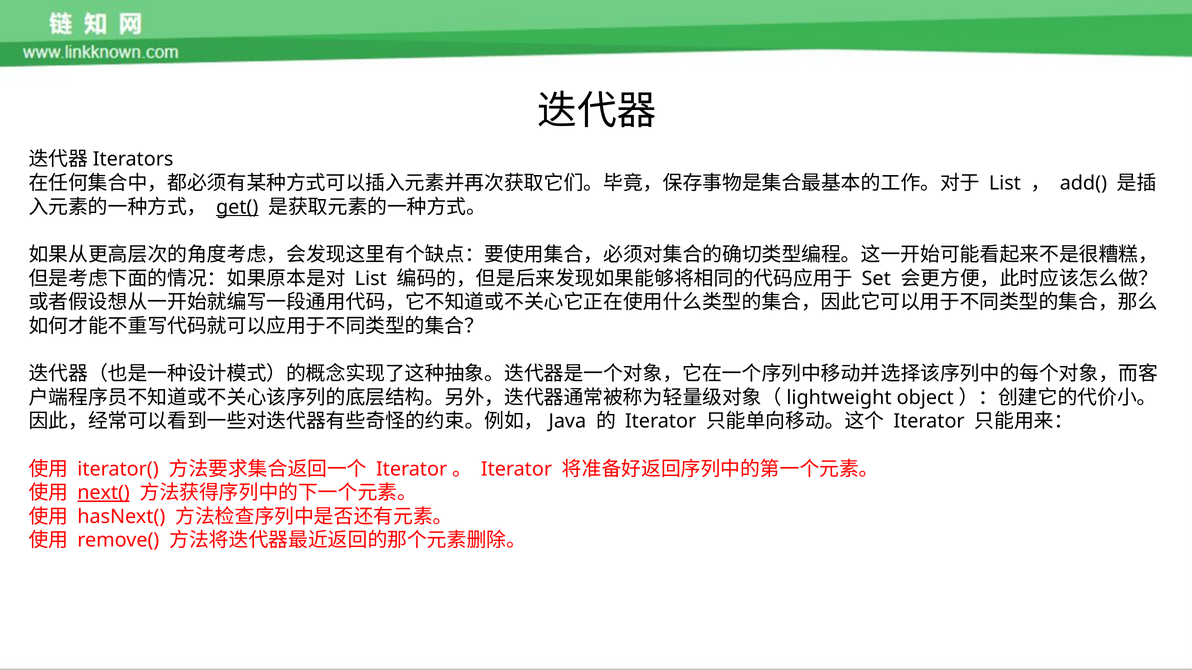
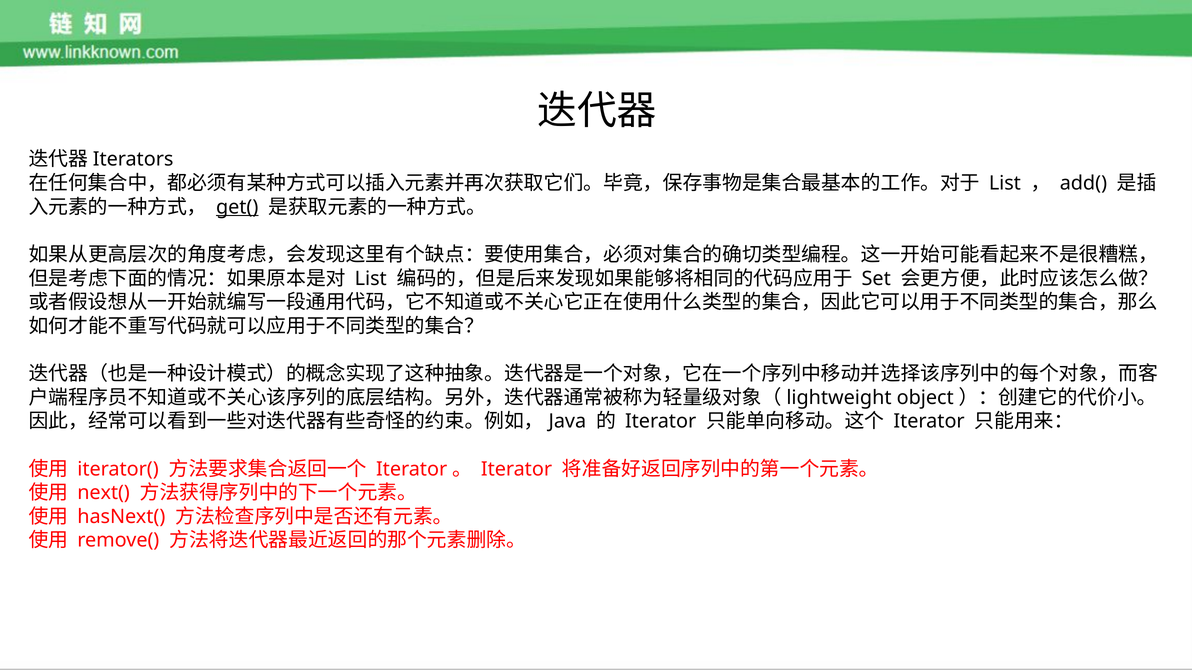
next( underline: present -> none (104, 493)
